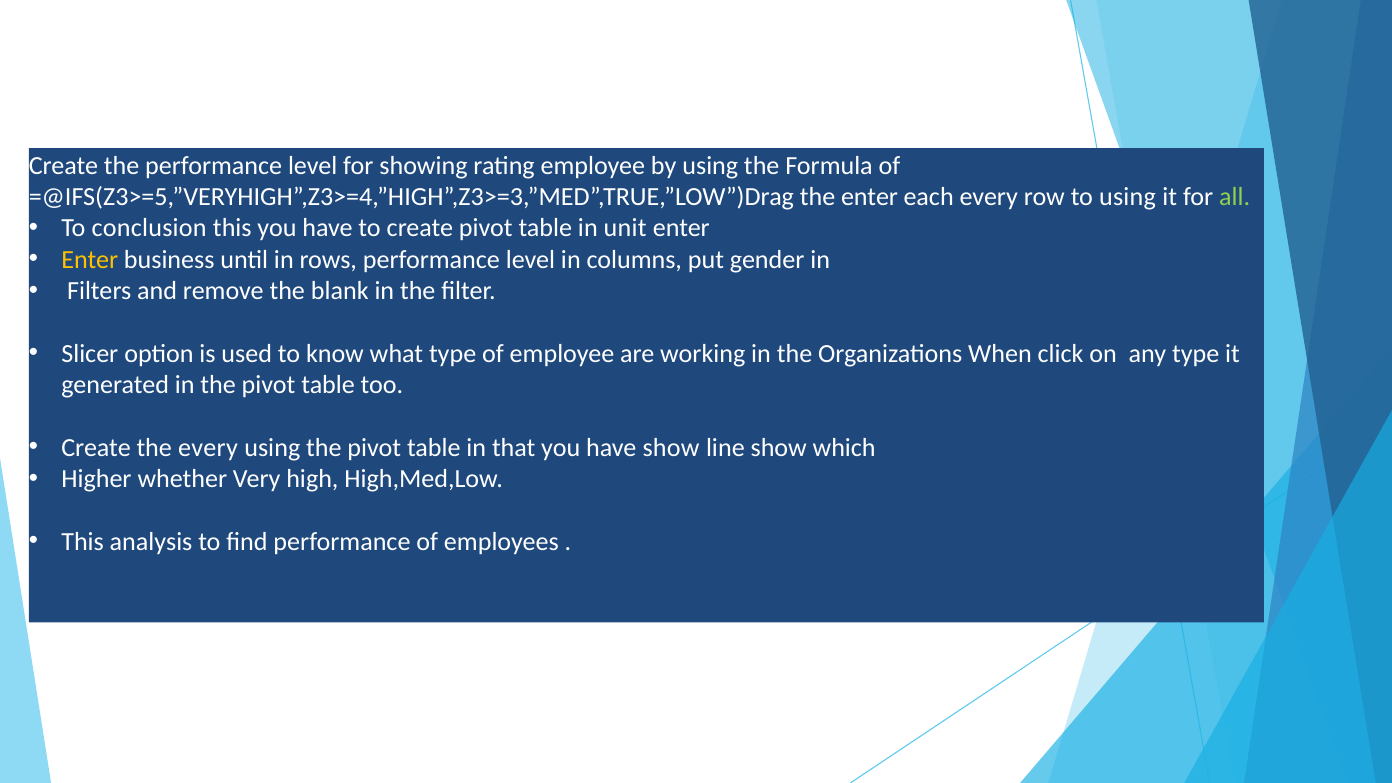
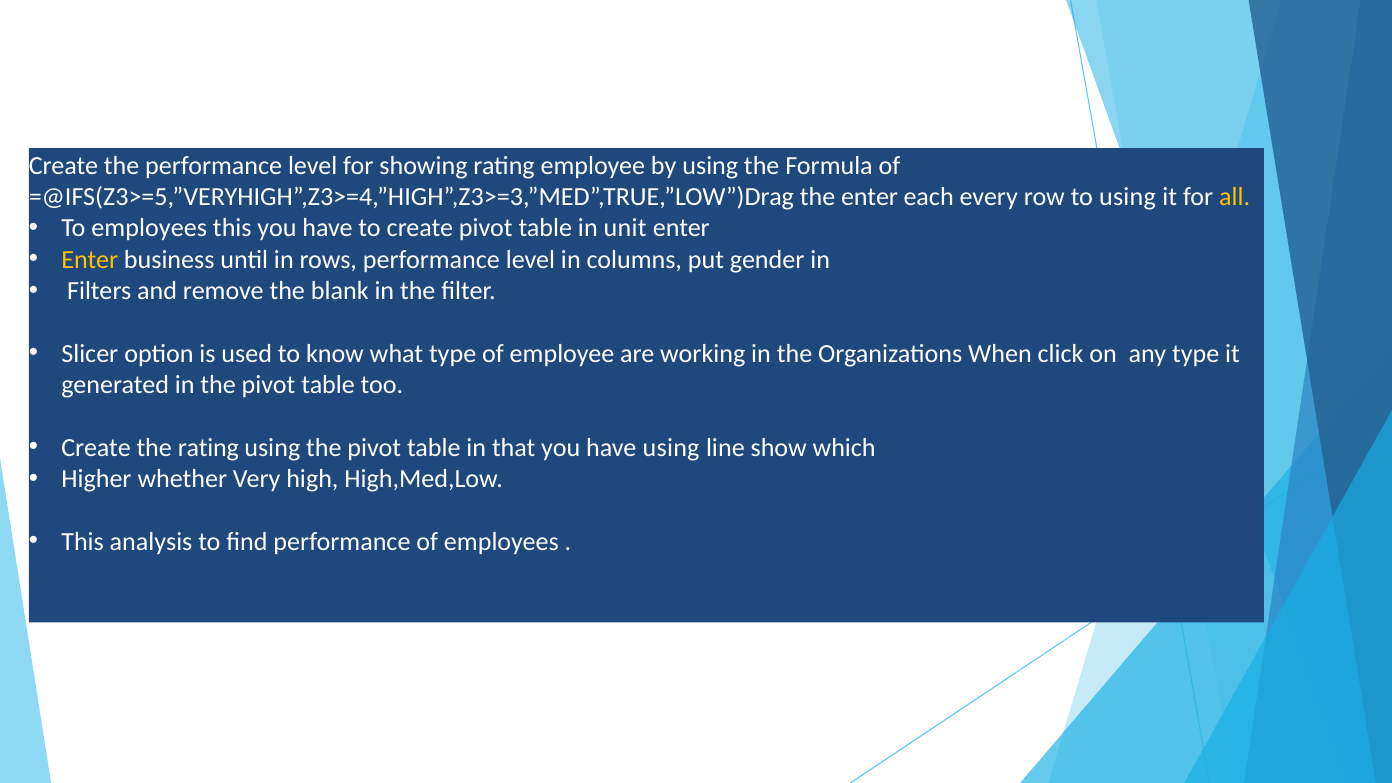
all colour: light green -> yellow (1235, 197)
To conclusion: conclusion -> employees (149, 228)
the every: every -> rating (208, 447)
have show: show -> using (671, 447)
